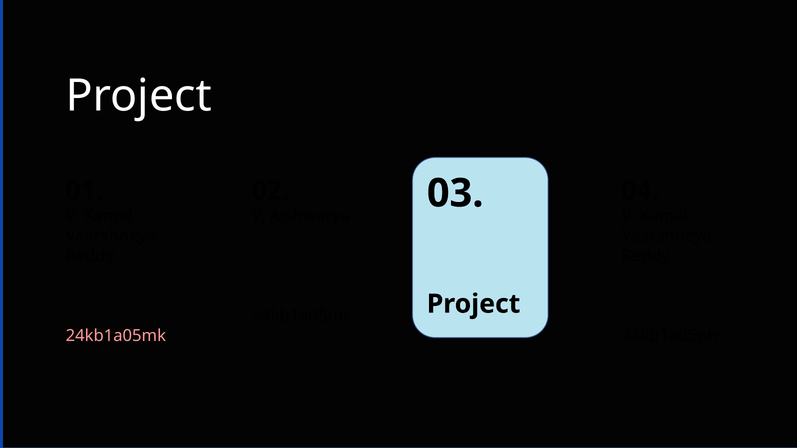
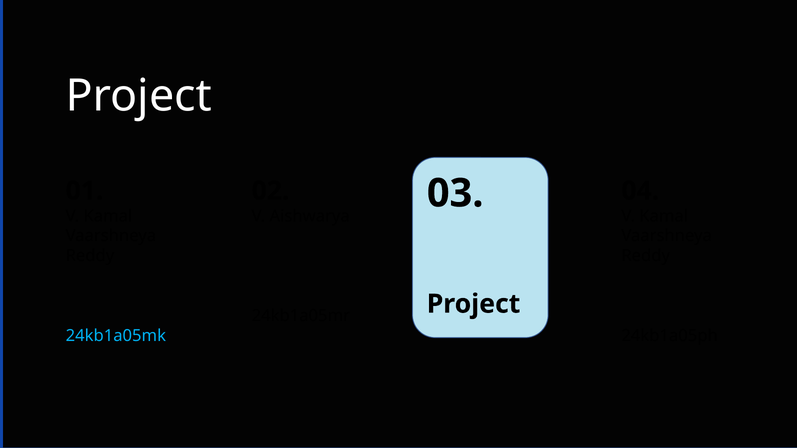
24kb1a05mk colour: pink -> light blue (116, 336)
